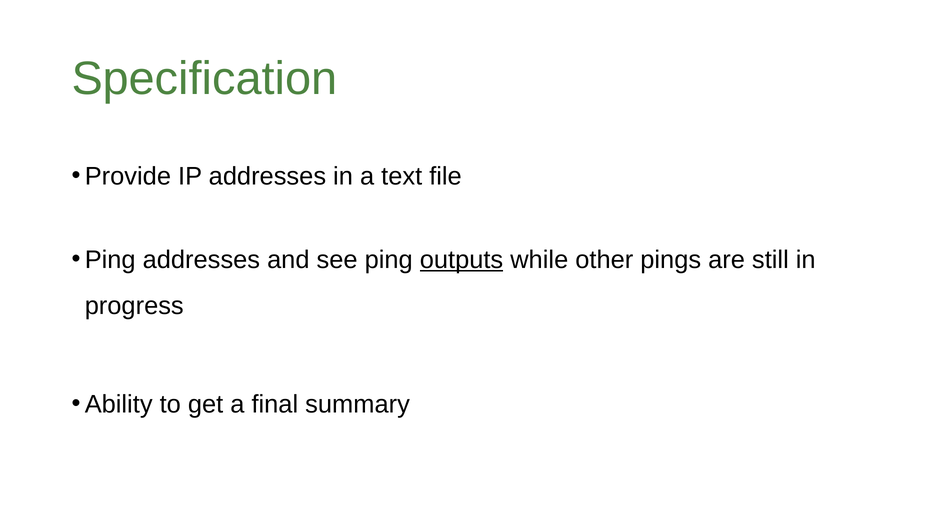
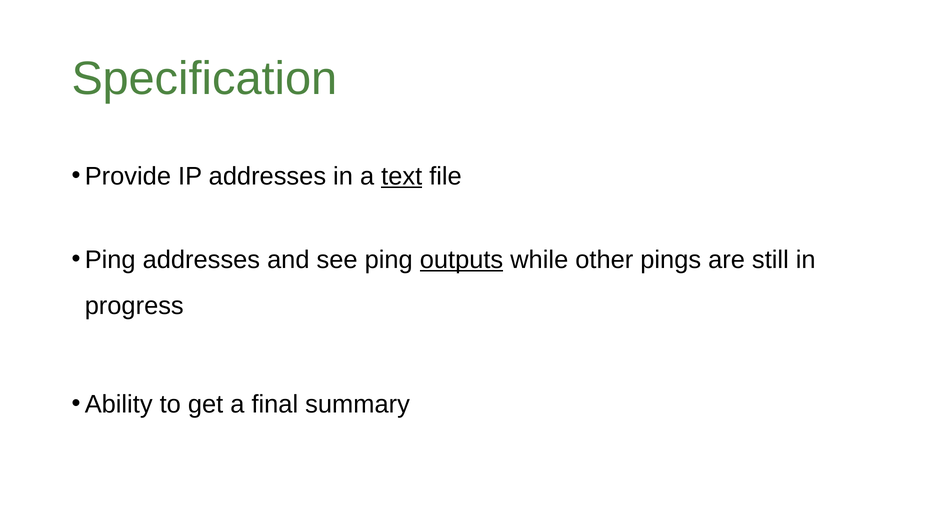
text underline: none -> present (402, 176)
